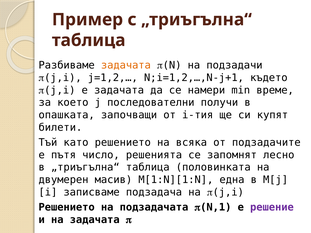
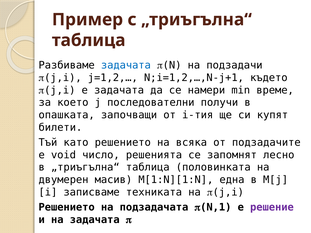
задачата colour: orange -> blue (126, 65)
пътя: пътя -> void (63, 155)
подзадача: подзадача -> техниката (154, 192)
